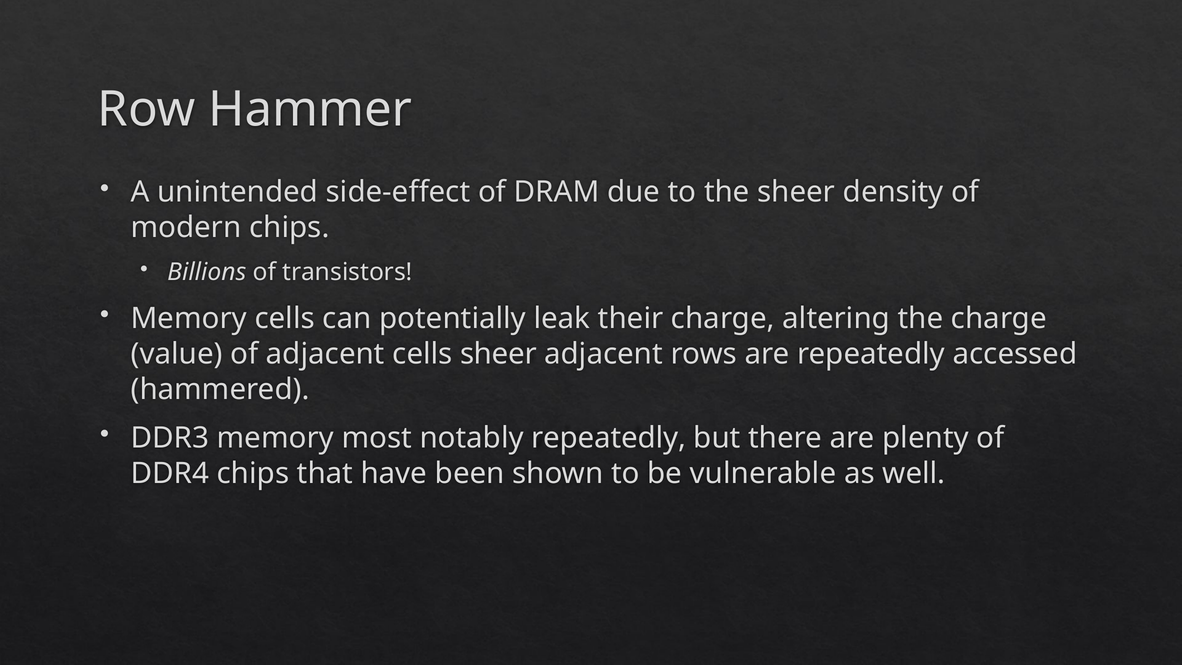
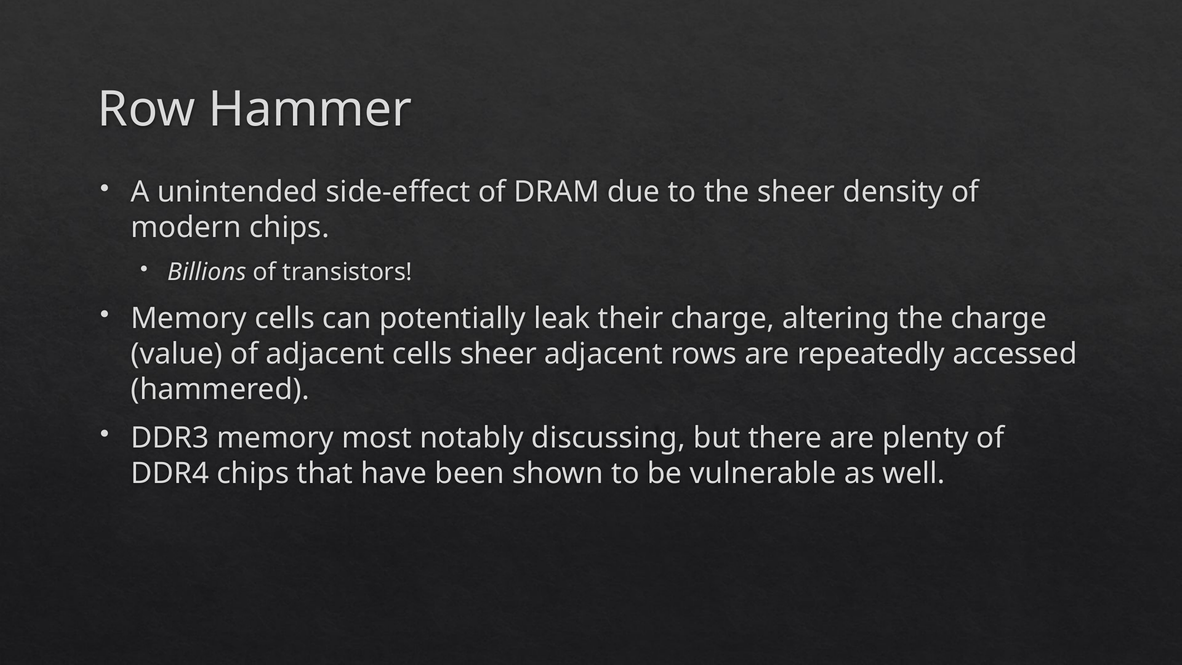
notably repeatedly: repeatedly -> discussing (609, 438)
